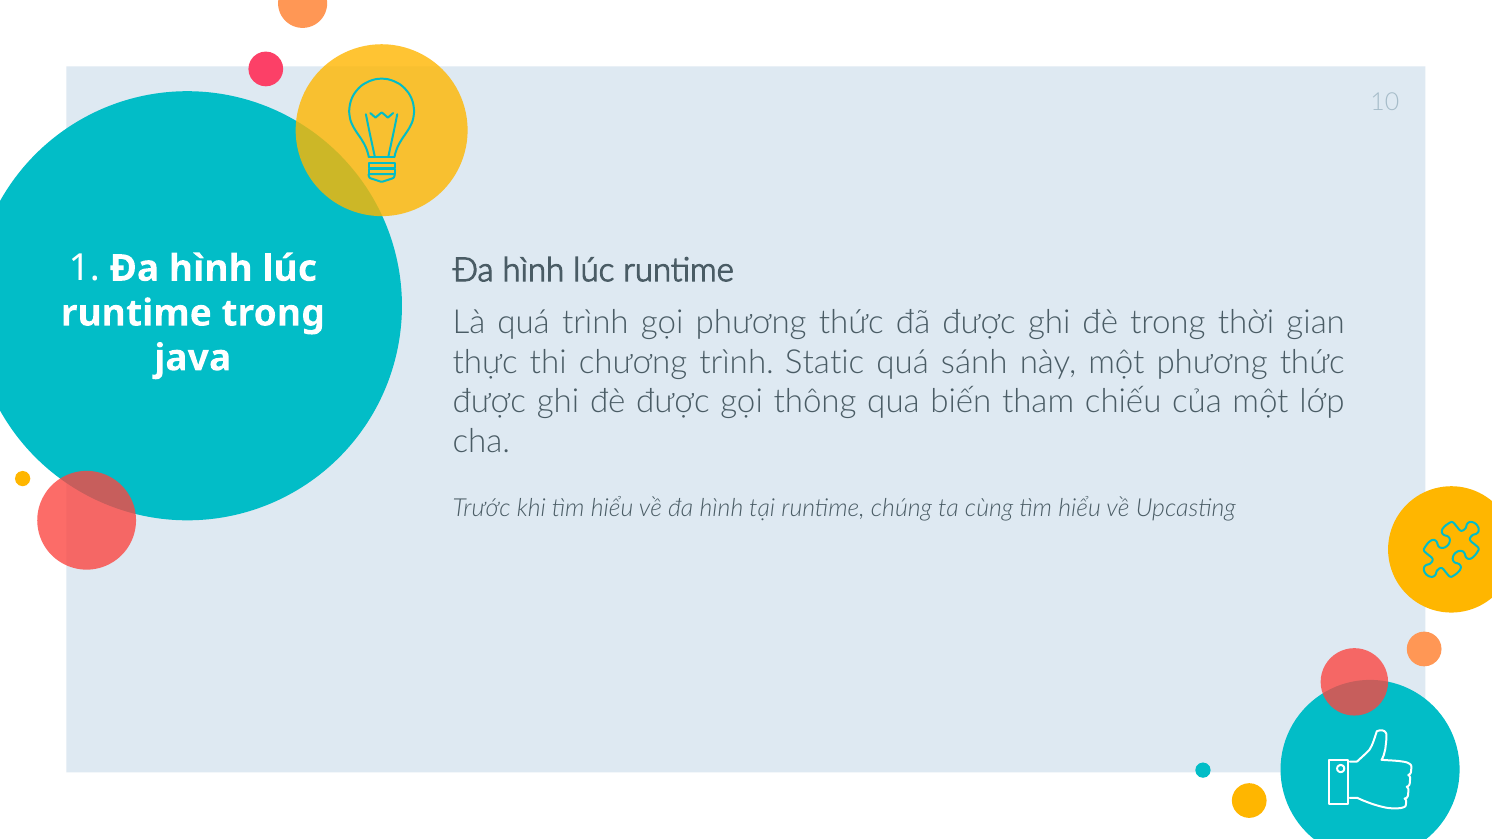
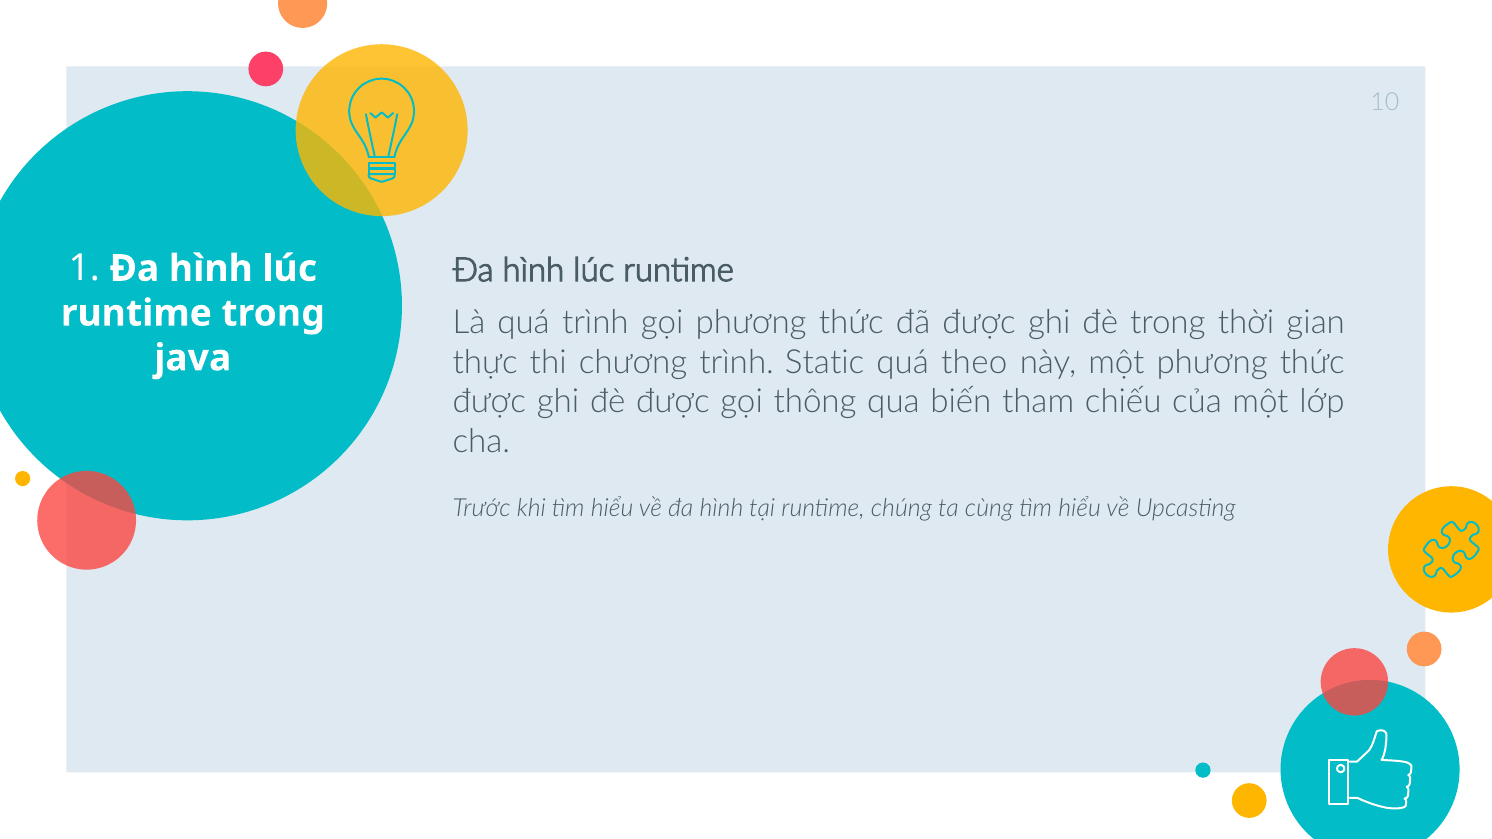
sánh: sánh -> theo (974, 362)
